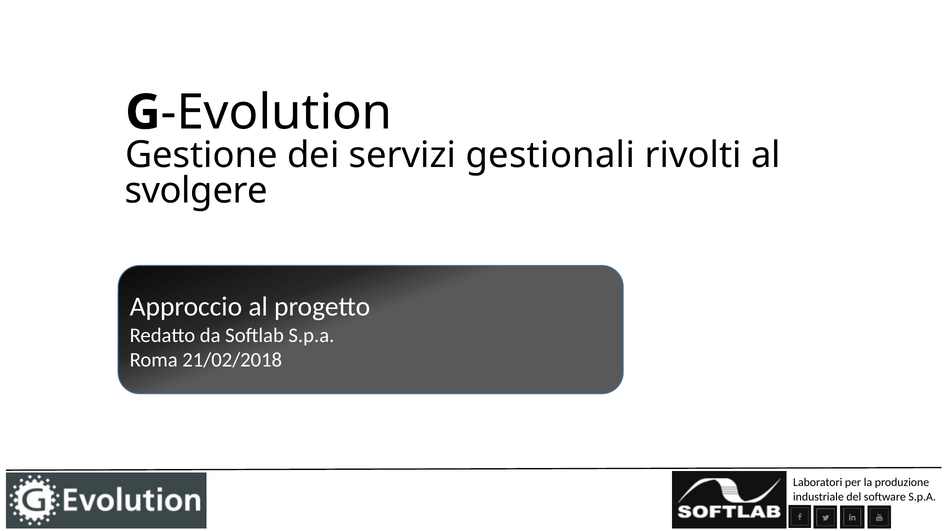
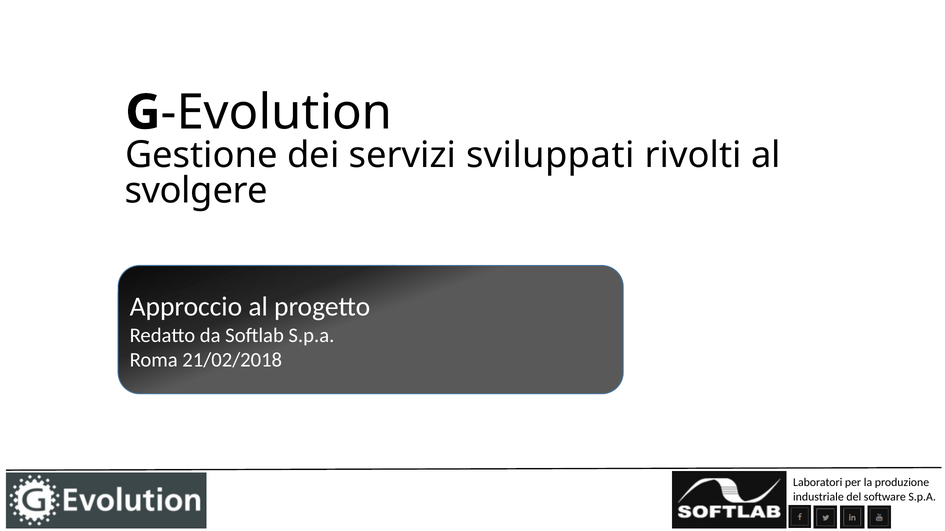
gestionali: gestionali -> sviluppati (550, 155)
